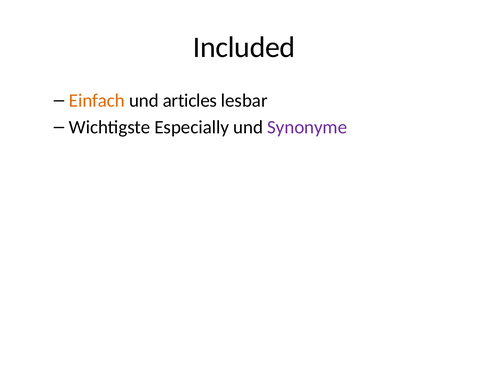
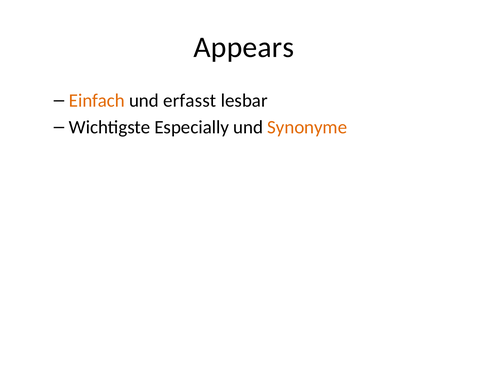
Included: Included -> Appears (244, 47)
articles: articles -> erfasst (190, 101)
Synonyme colour: purple -> orange (307, 127)
